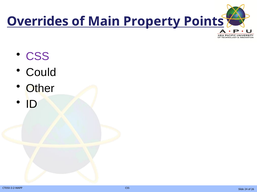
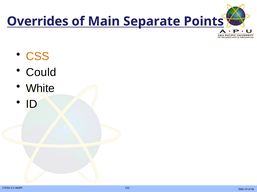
Property: Property -> Separate (152, 21)
CSS colour: purple -> orange (38, 57)
Other: Other -> White (40, 89)
